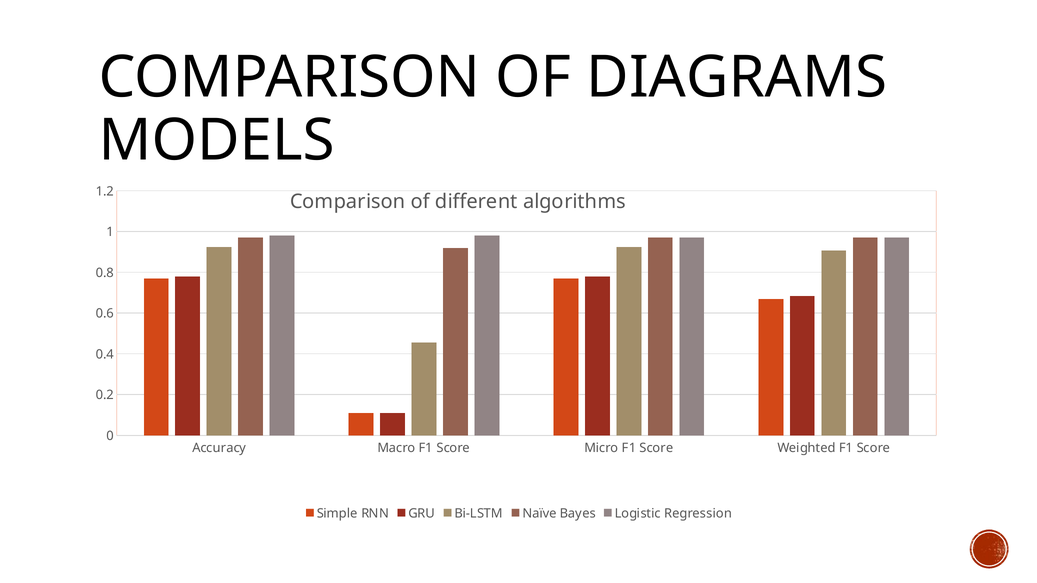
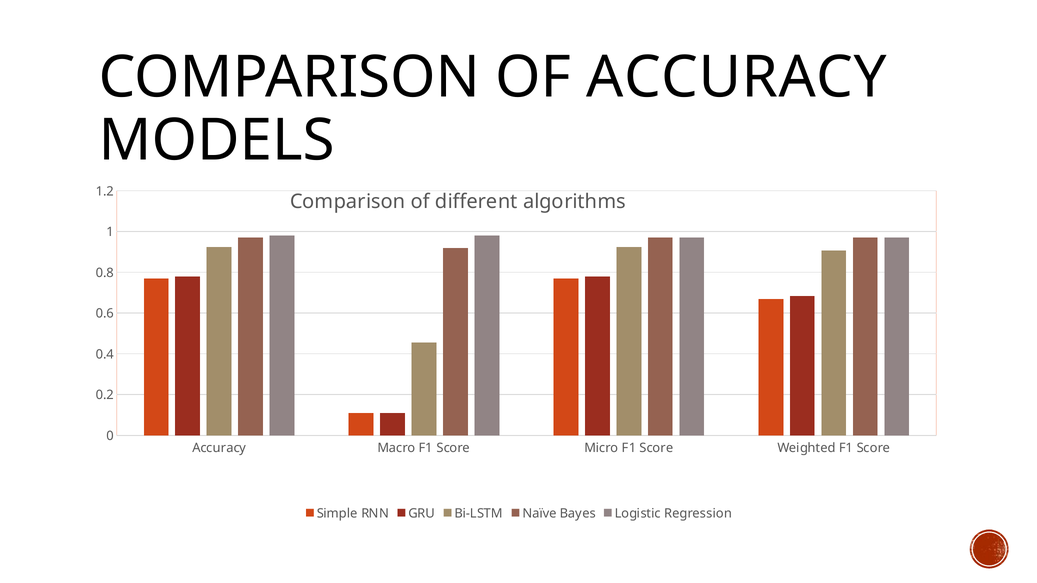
OF DIAGRAMS: DIAGRAMS -> ACCURACY (737, 78)
